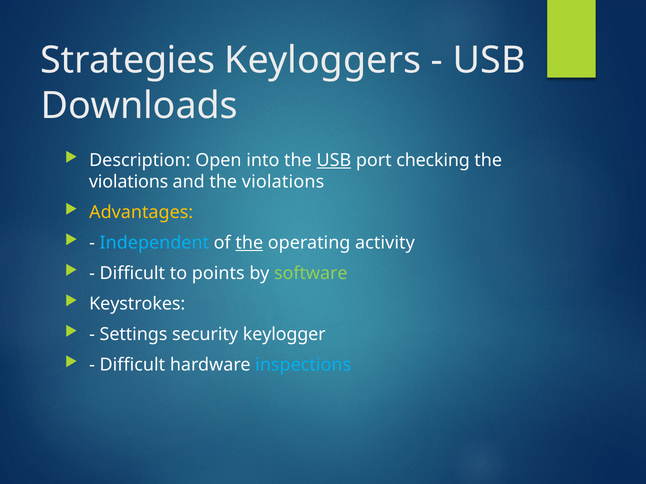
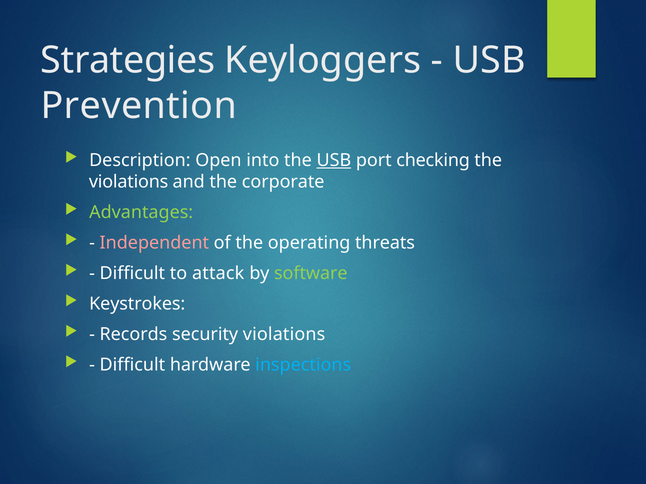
Downloads: Downloads -> Prevention (139, 106)
and the violations: violations -> corporate (283, 182)
Advantages colour: yellow -> light green (141, 212)
Independent colour: light blue -> pink (154, 243)
the underline: present -> none (249, 243)
activity: activity -> threats (385, 243)
points: points -> attack (218, 274)
Settings: Settings -> Records (133, 335)
security keylogger: keylogger -> violations (284, 335)
